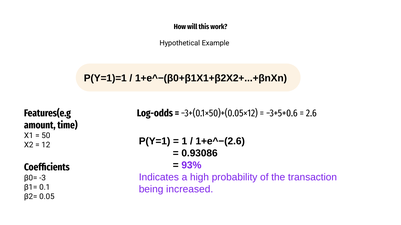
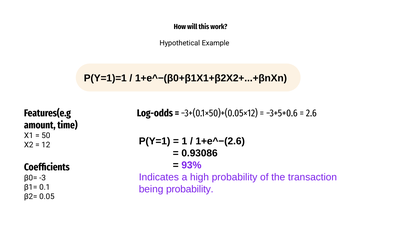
being increased: increased -> probability (190, 190)
